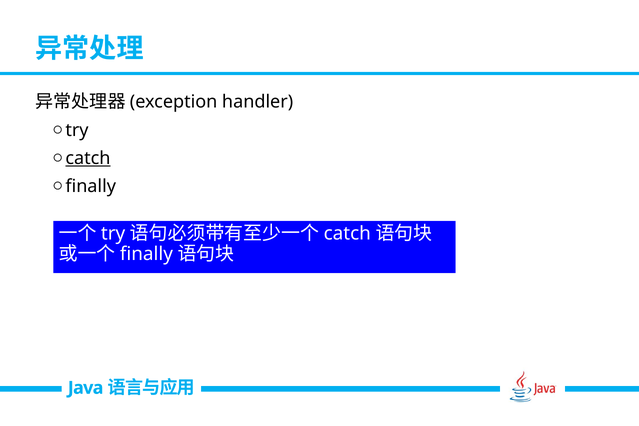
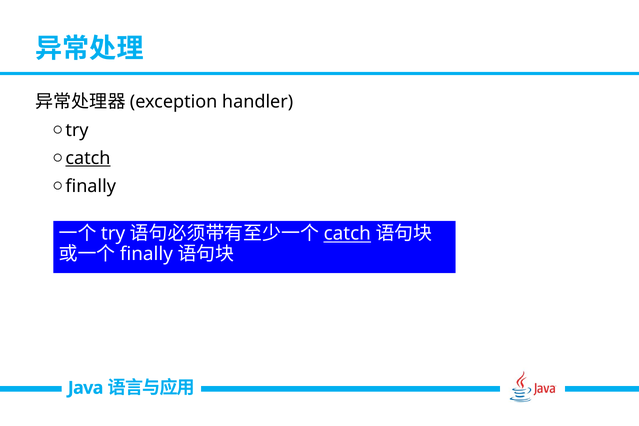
catch underline: none -> present (347, 234)
